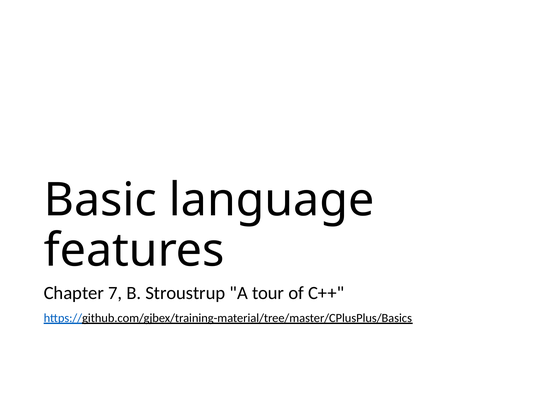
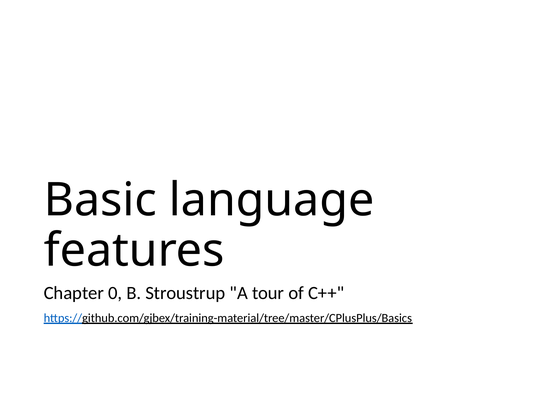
7: 7 -> 0 (115, 293)
